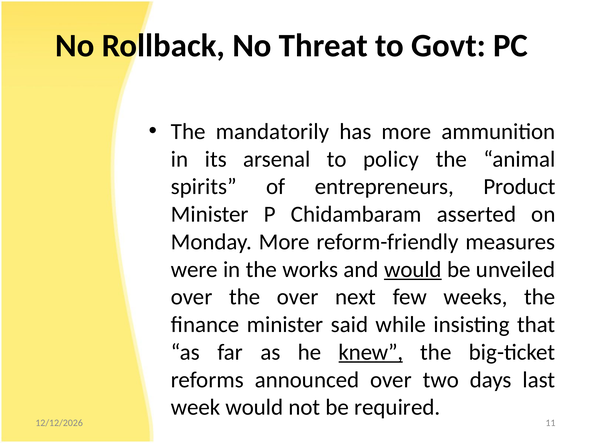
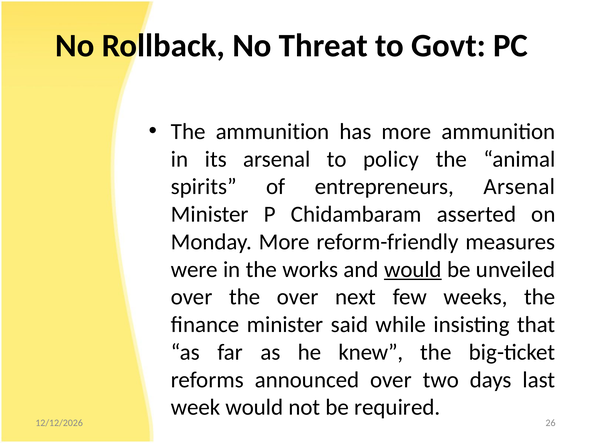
The mandatorily: mandatorily -> ammunition (273, 132)
entrepreneurs Product: Product -> Arsenal (519, 187)
knew underline: present -> none (371, 352)
11: 11 -> 26 (551, 423)
